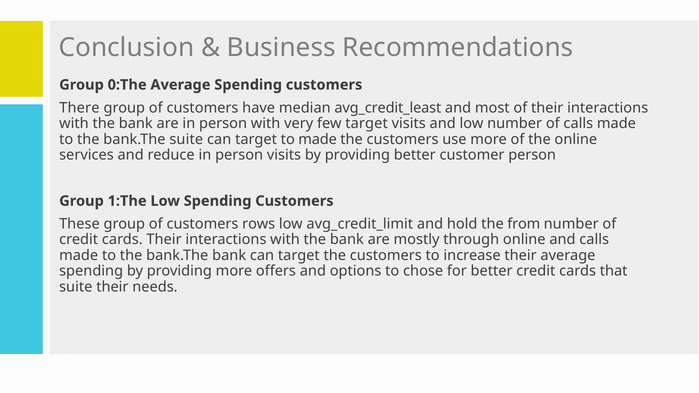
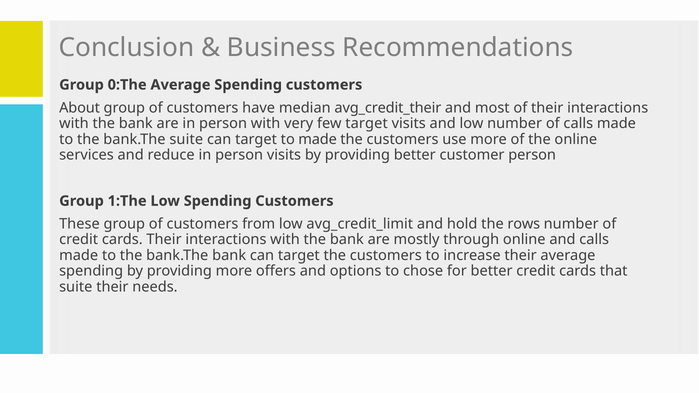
There: There -> About (80, 108)
avg_credit_least: avg_credit_least -> avg_credit_their (388, 108)
rows: rows -> from (259, 224)
from: from -> rows (524, 224)
